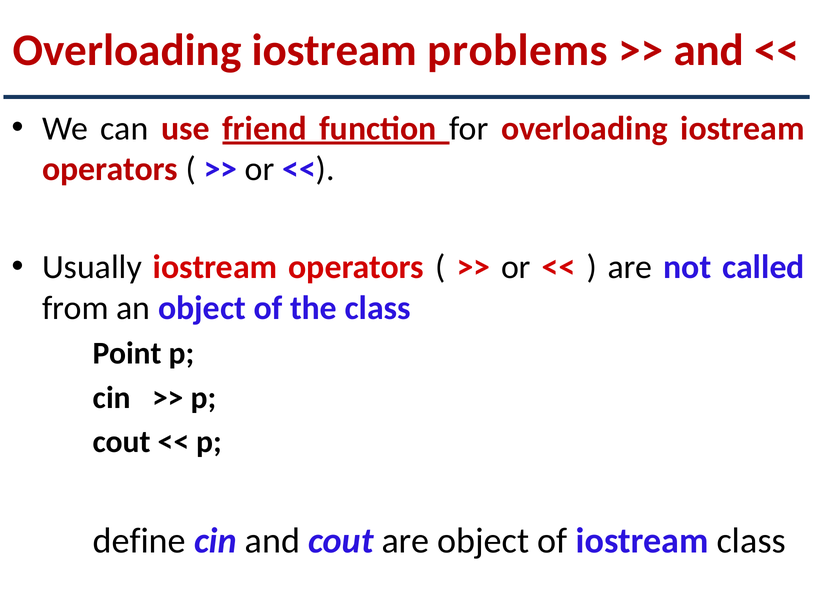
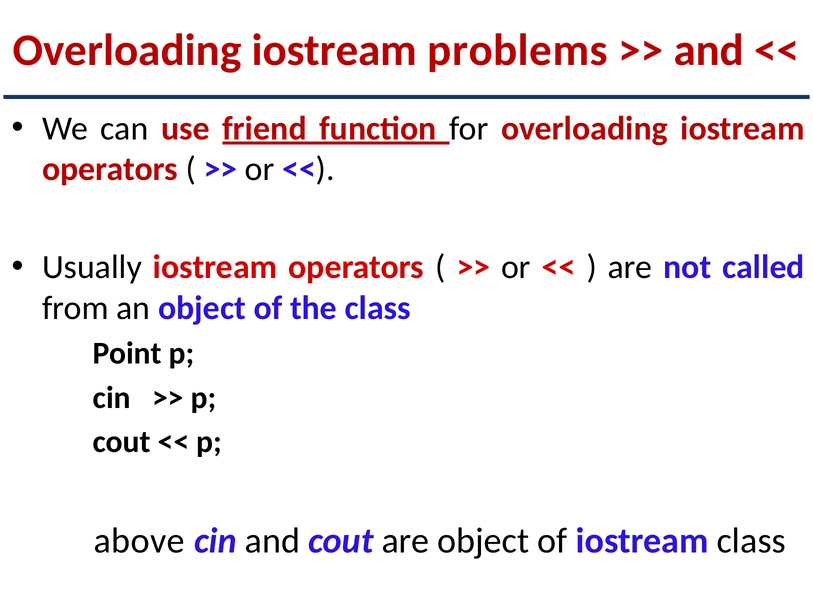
define: define -> above (139, 541)
